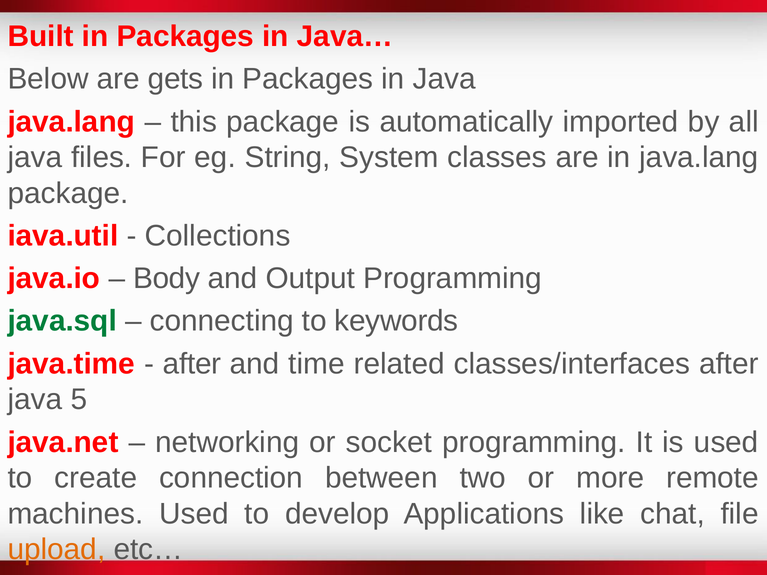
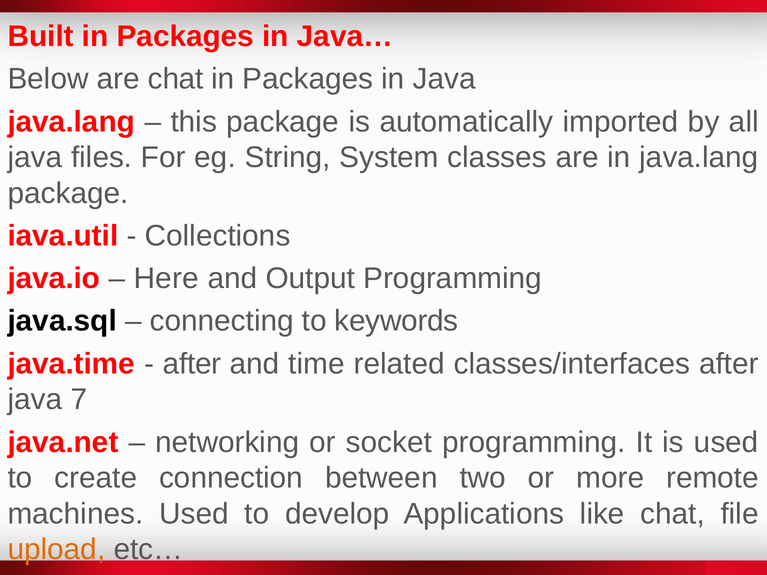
are gets: gets -> chat (176, 79)
Body: Body -> Here (166, 279)
java.sql colour: green -> black (62, 321)
5: 5 -> 7 (79, 400)
